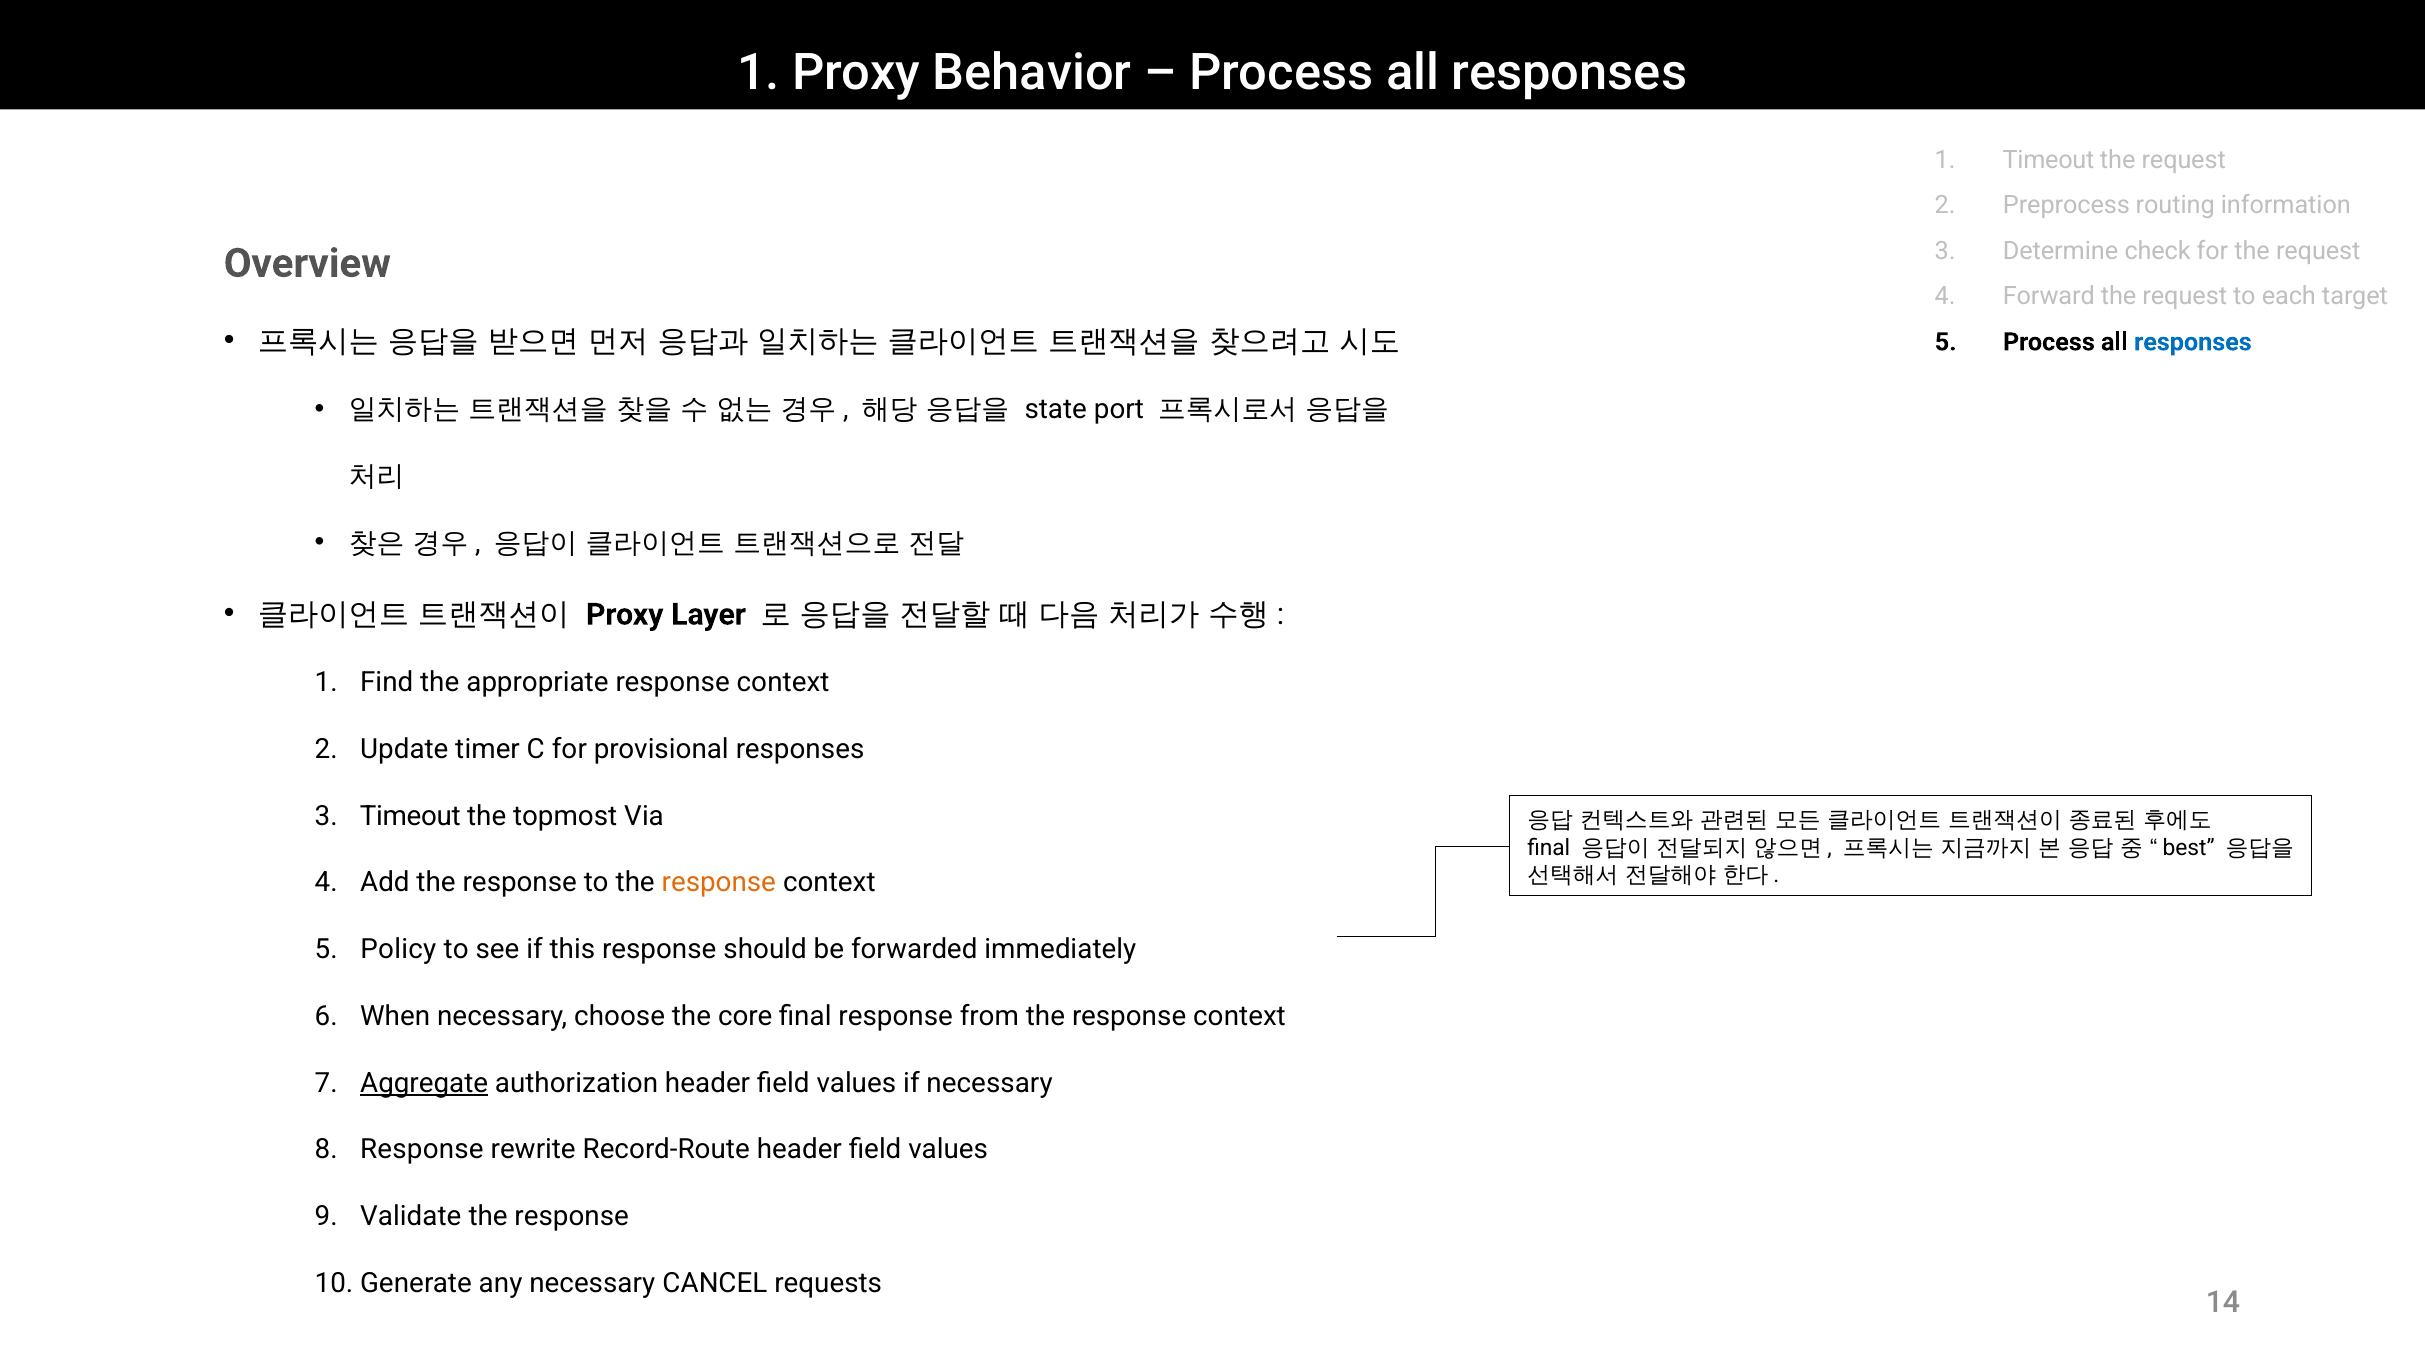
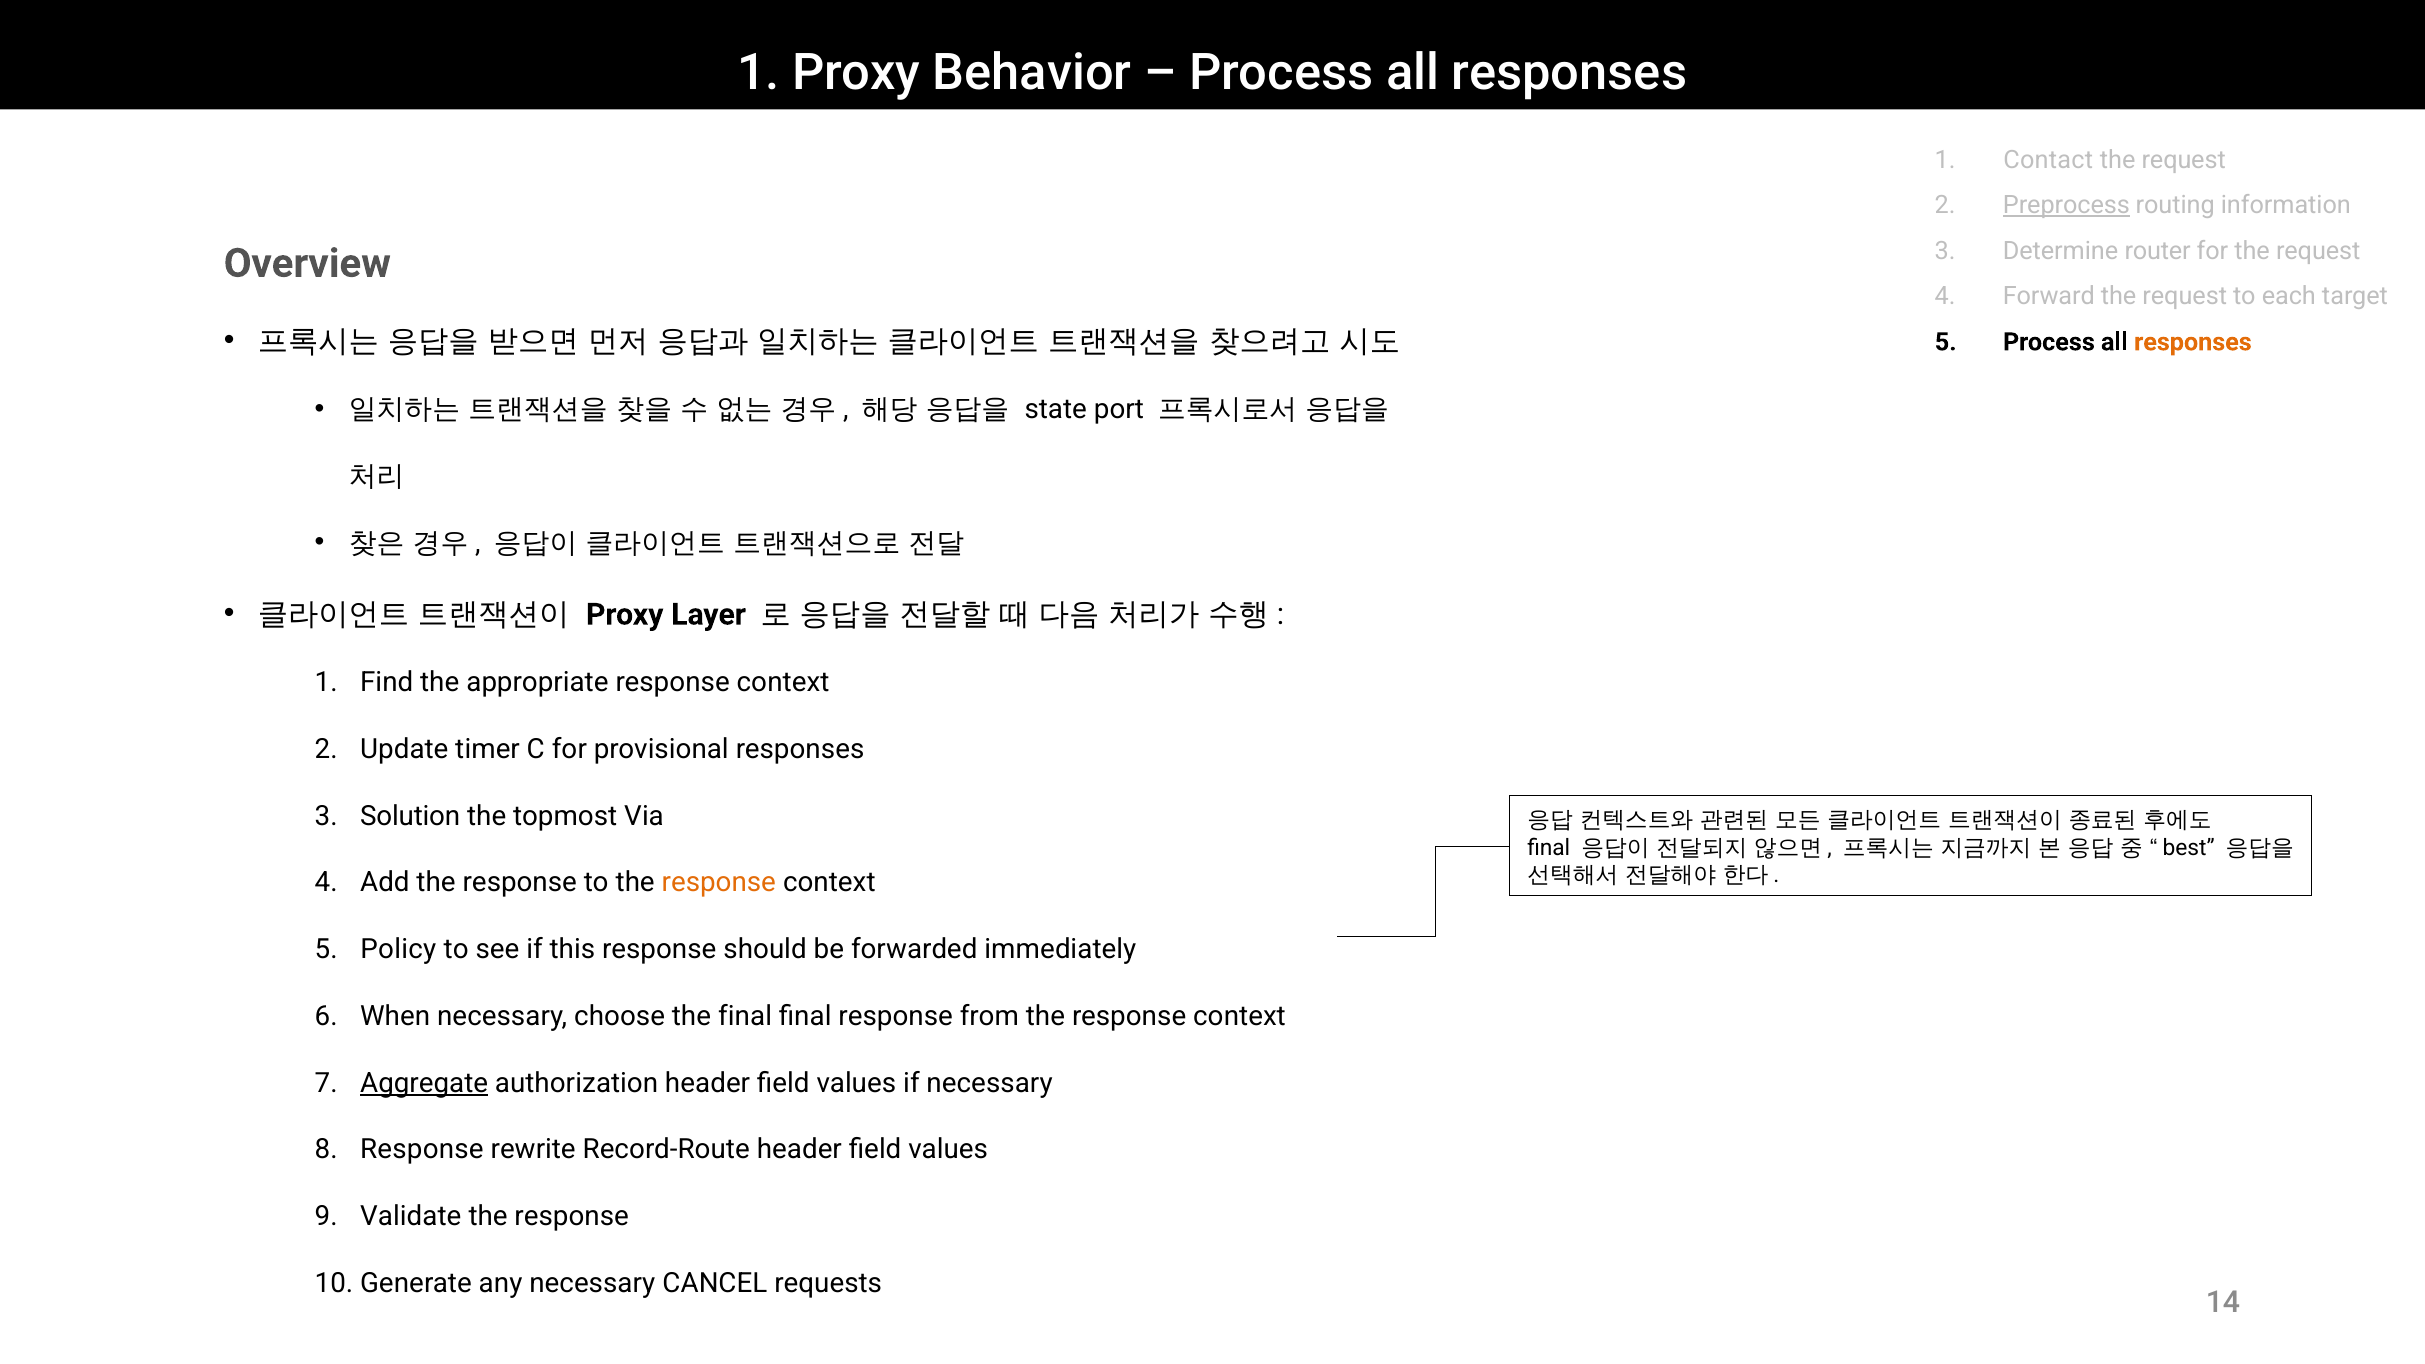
1 Timeout: Timeout -> Contact (2048, 160)
Preprocess underline: none -> present (2066, 205)
check: check -> router (2158, 251)
responses colour: blue -> orange (2193, 342)
Timeout: Timeout -> Solution (410, 816)
the core: core -> final (745, 1016)
